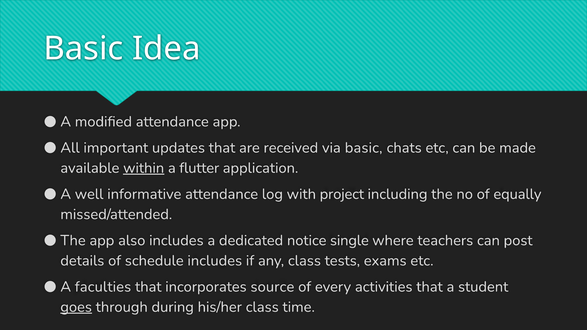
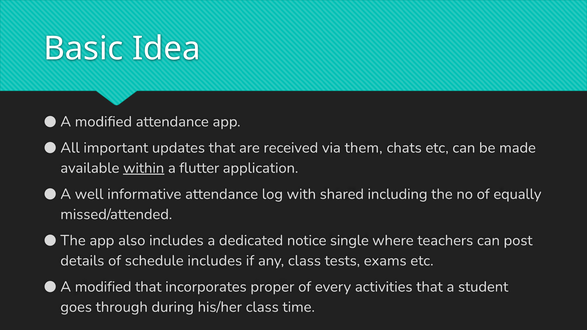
via basic: basic -> them (364, 148)
project: project -> shared (342, 194)
faculties: faculties -> modified (103, 287)
source: source -> proper (272, 287)
goes underline: present -> none (76, 307)
